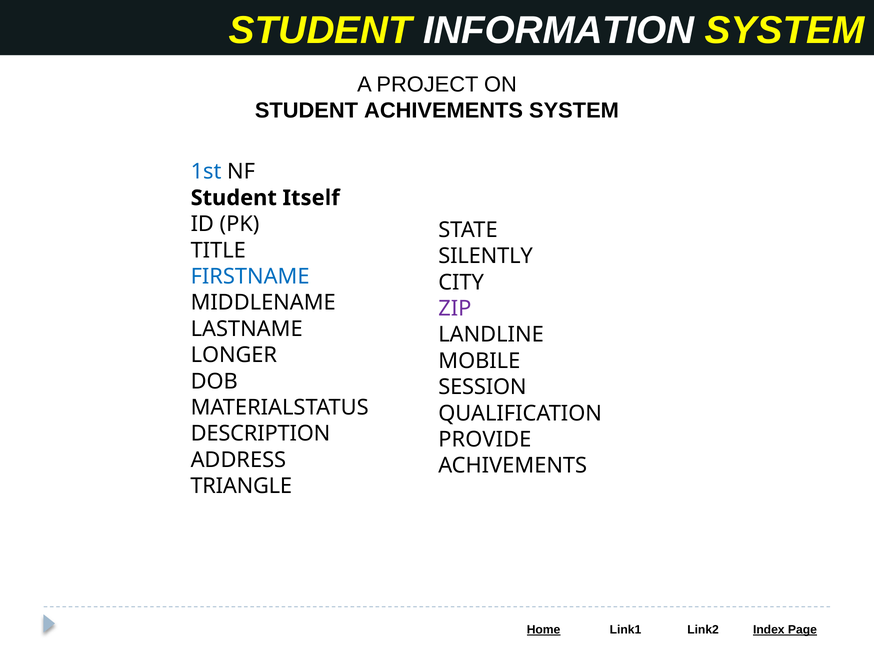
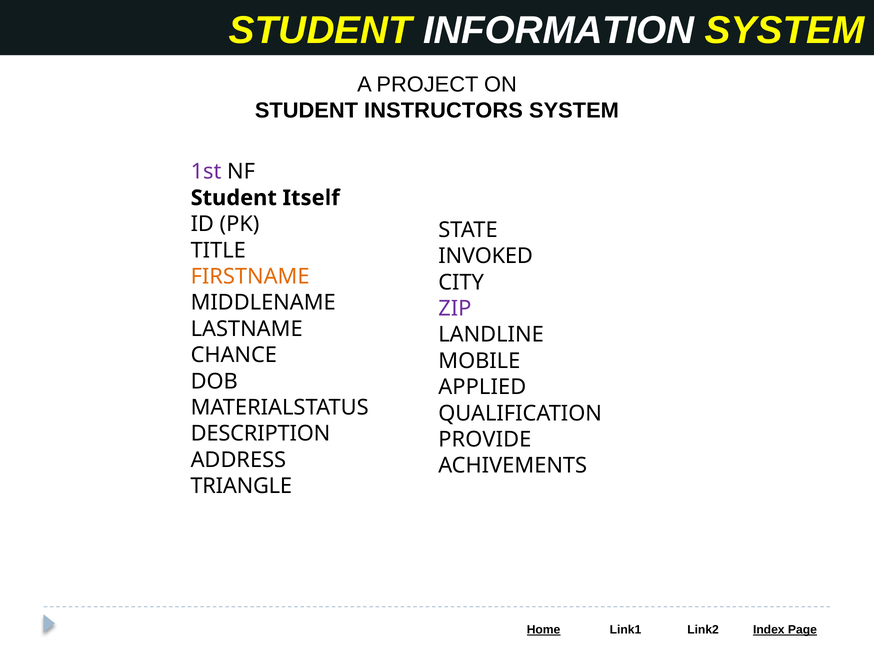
STUDENT ACHIVEMENTS: ACHIVEMENTS -> INSTRUCTORS (443, 111)
1st colour: blue -> purple (206, 172)
SILENTLY: SILENTLY -> INVOKED (486, 256)
FIRSTNAME colour: blue -> orange (250, 277)
LONGER: LONGER -> CHANCE (234, 355)
SESSION: SESSION -> APPLIED (482, 387)
